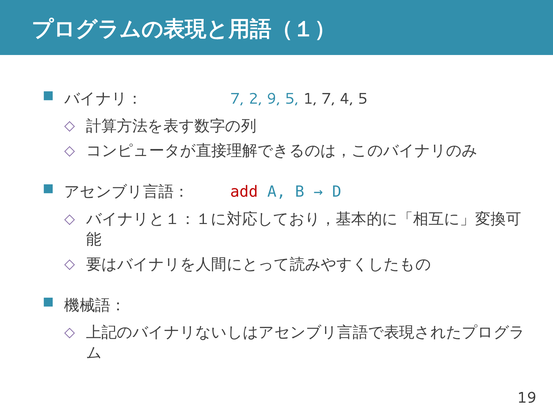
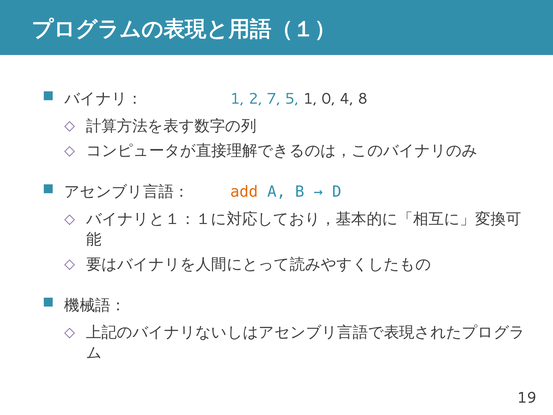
7: 7 -> 1 (237, 99)
9: 9 -> 7 (274, 99)
1 7: 7 -> 0 (328, 99)
4 5: 5 -> 8 (363, 99)
add colour: red -> orange (244, 192)
